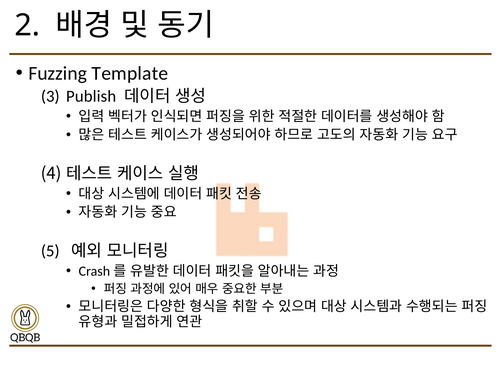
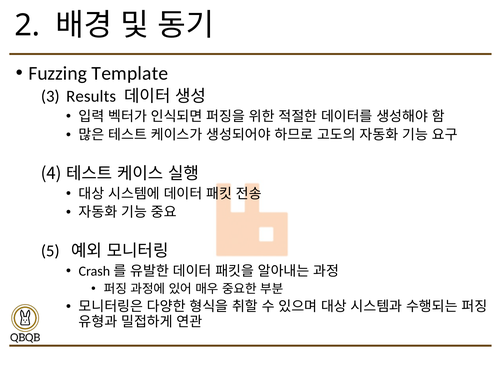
Publish: Publish -> Results (91, 96)
